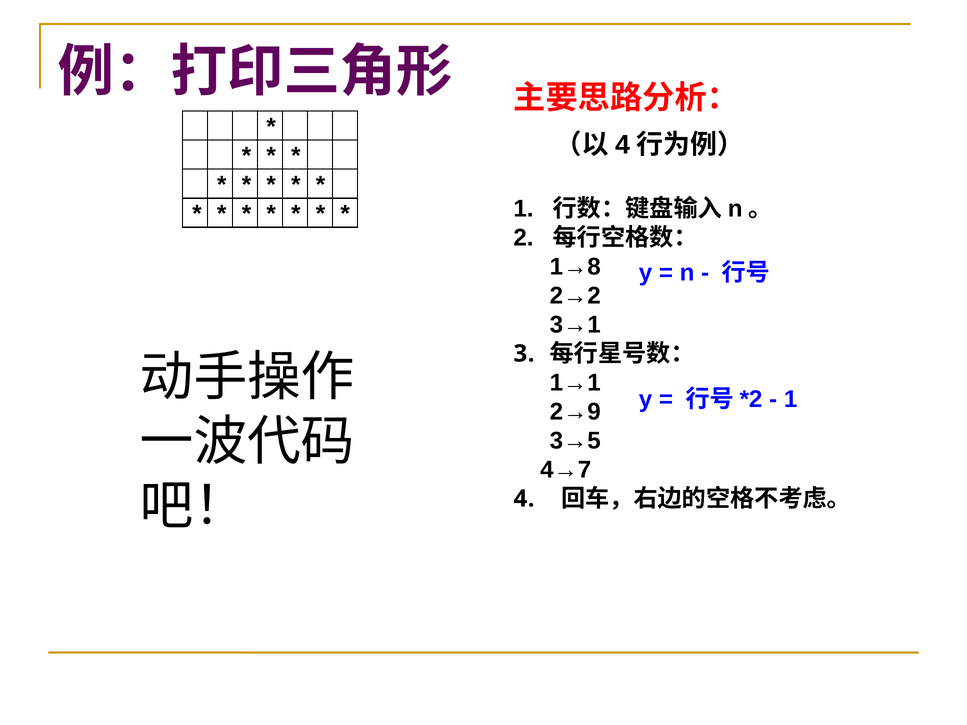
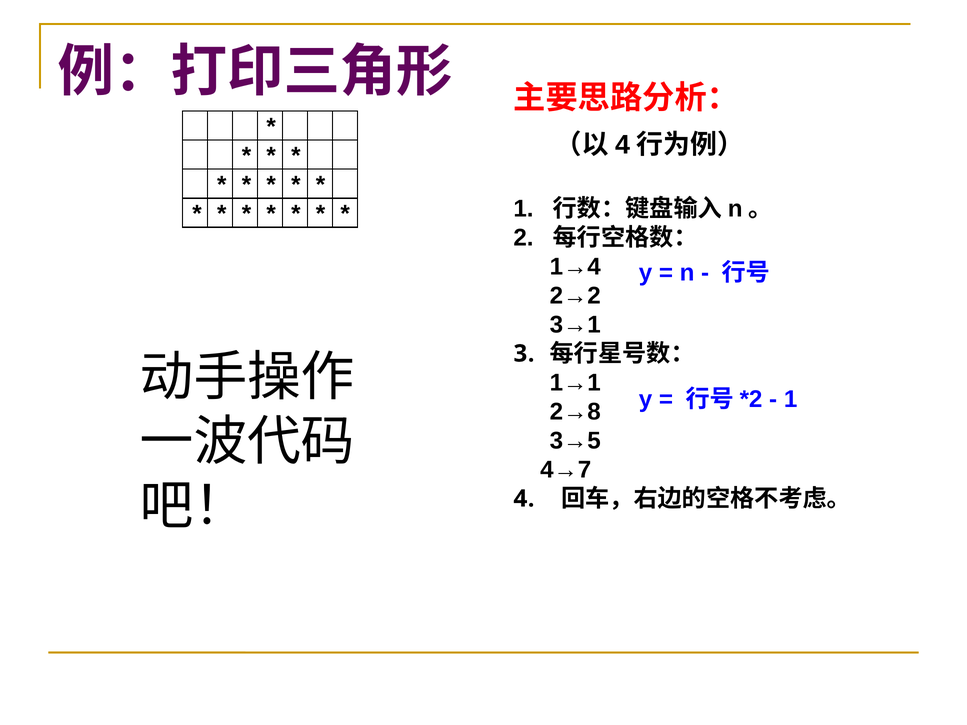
1→8: 1→8 -> 1→4 (575, 267)
2→9: 2→9 -> 2→8 (575, 412)
